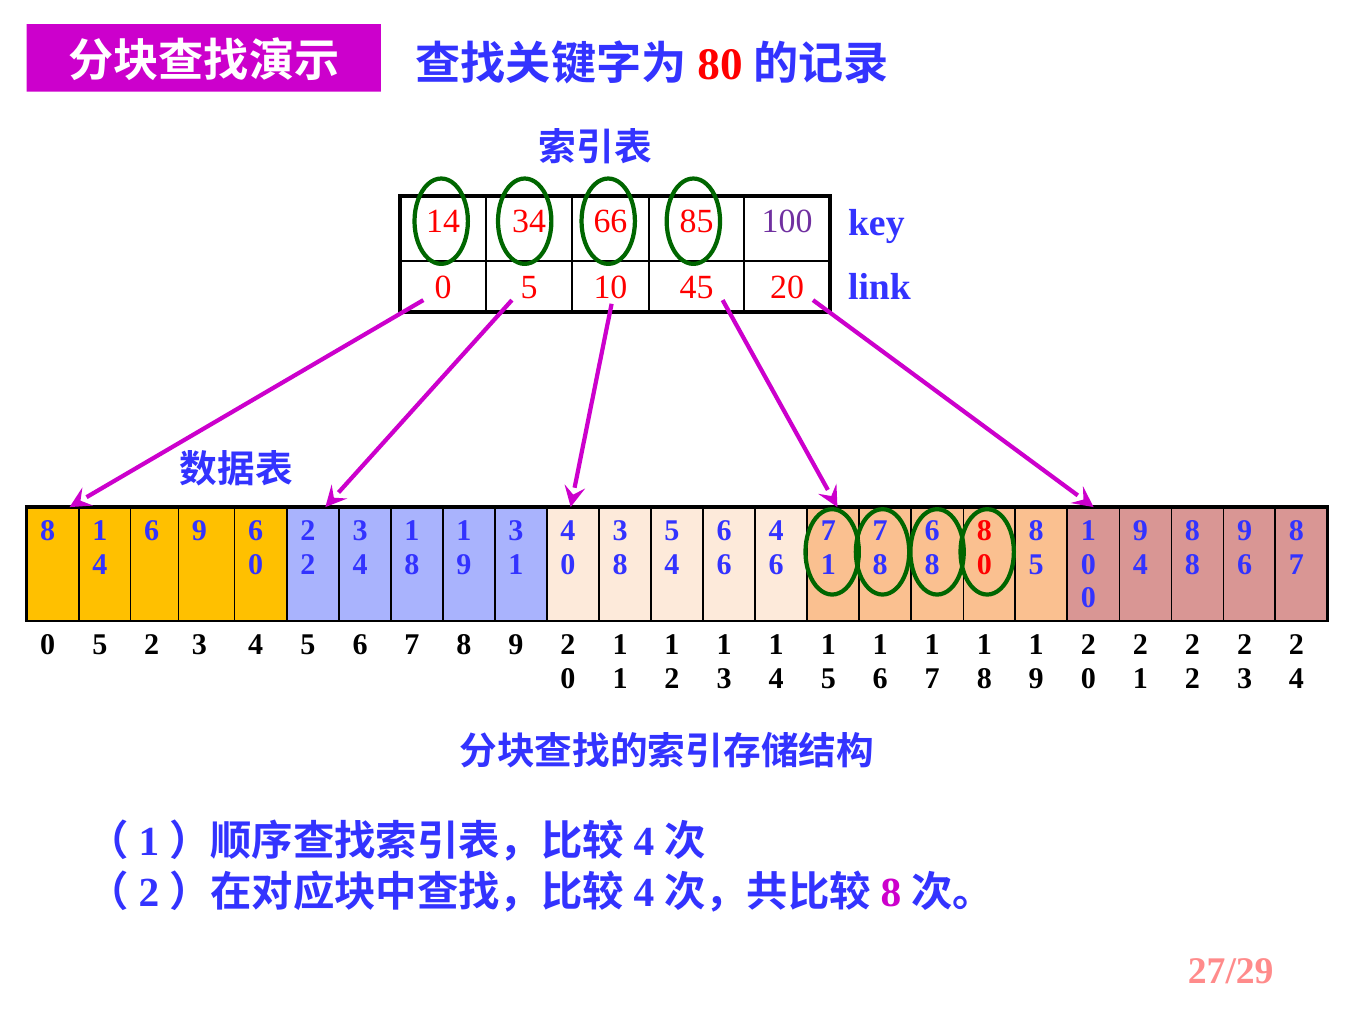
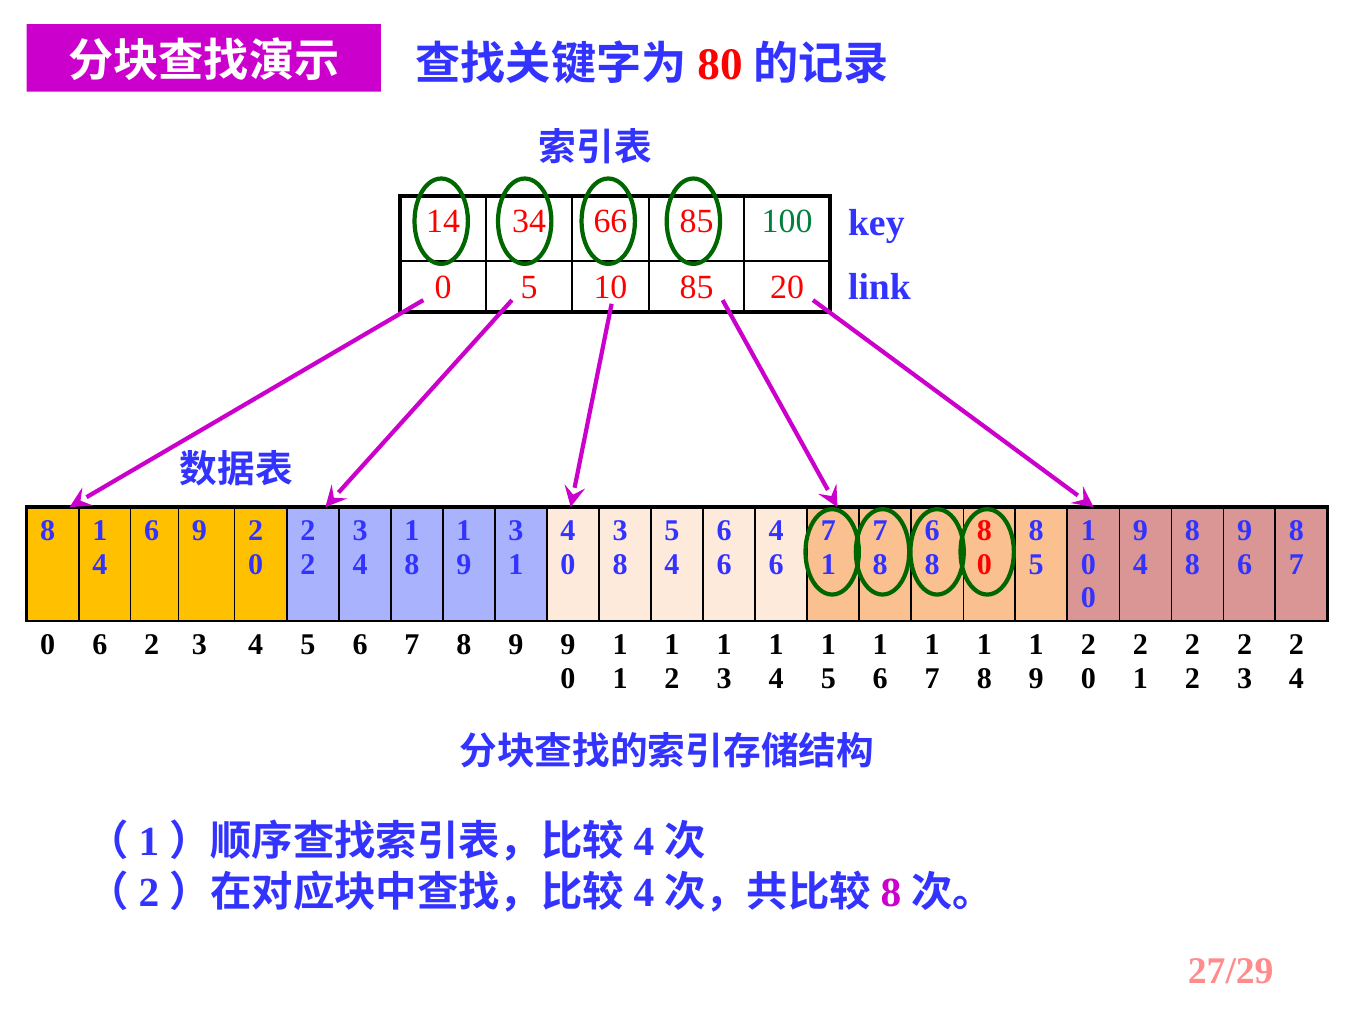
100 colour: purple -> green (787, 222)
10 45: 45 -> 85 (697, 287)
6 9 6: 6 -> 2 (256, 531)
5: 5 -> 6 (100, 645)
8 9 2: 2 -> 9 (568, 645)
